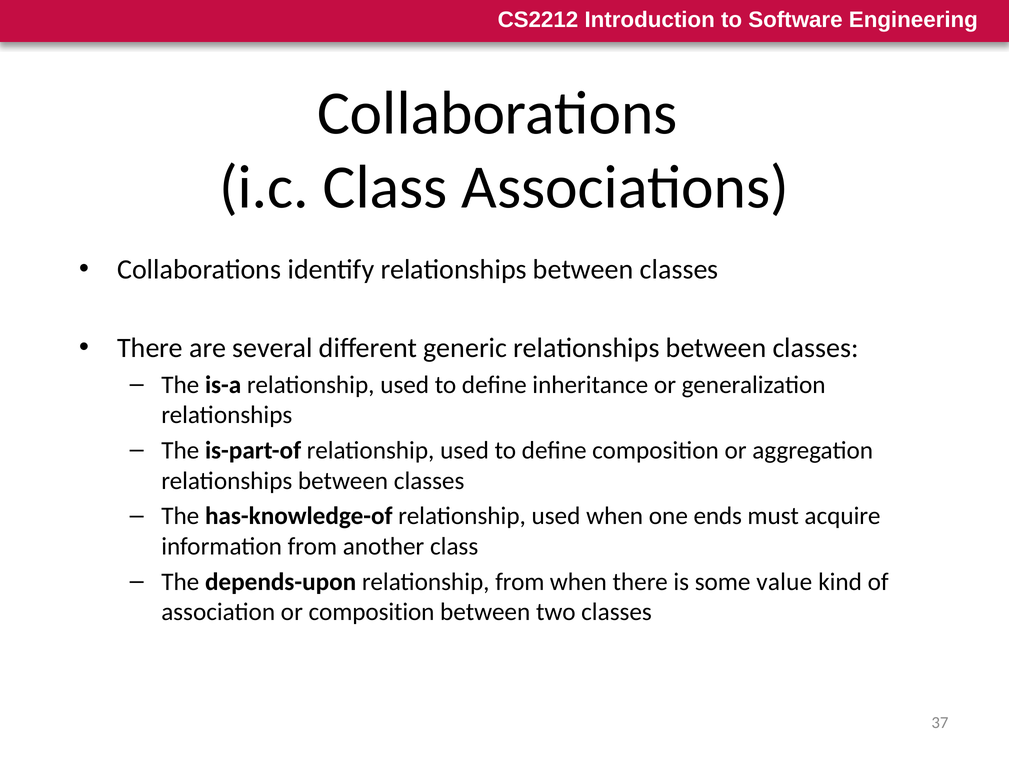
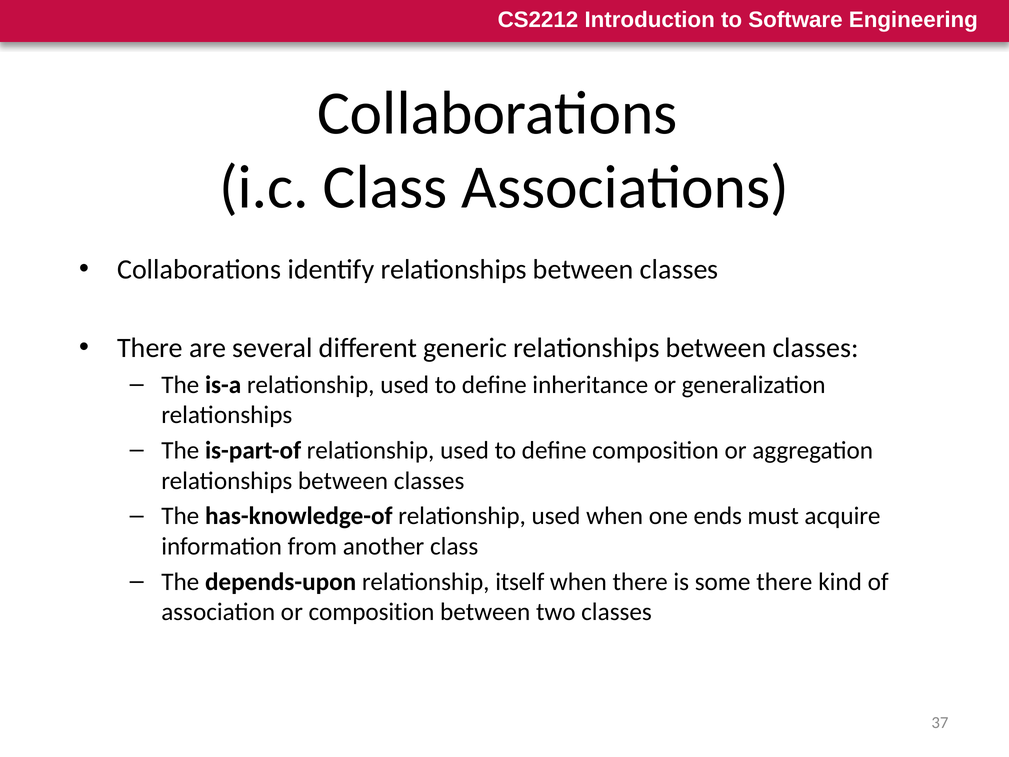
relationship from: from -> itself (520, 582)
some value: value -> there (784, 582)
